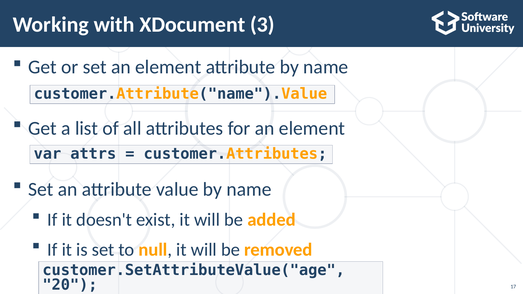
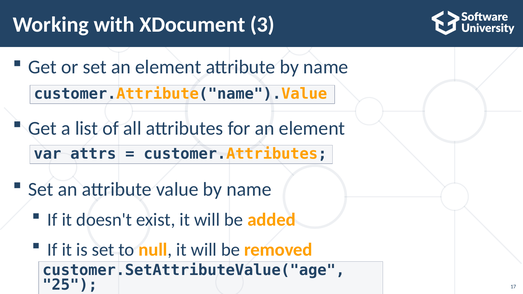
20: 20 -> 25 (70, 285)
